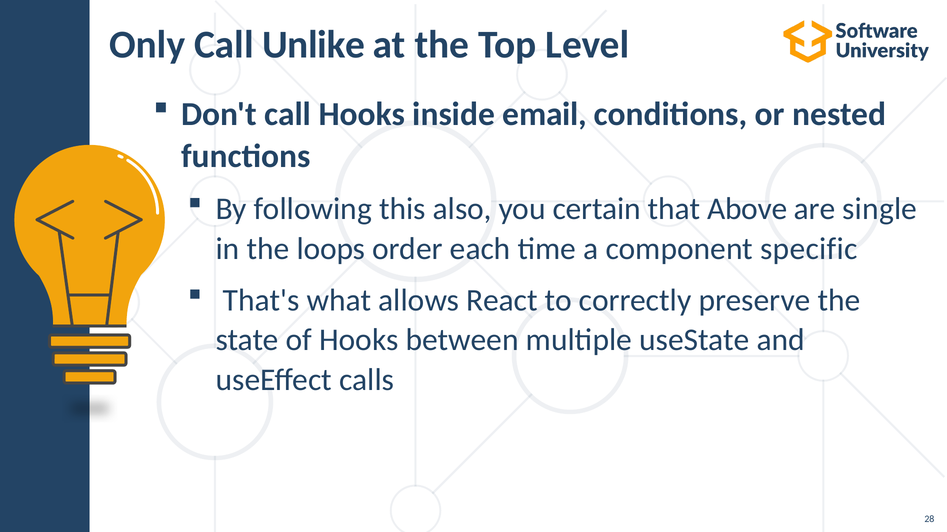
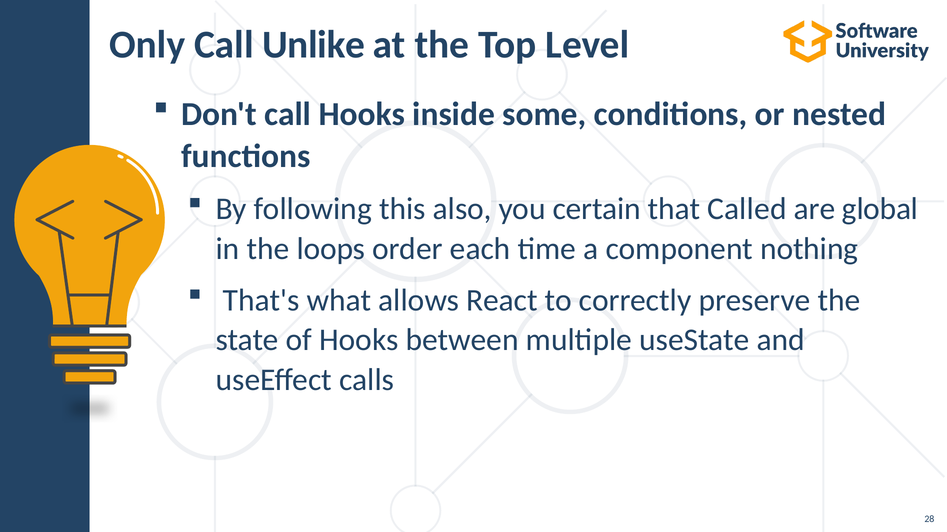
email: email -> some (544, 114)
Above: Above -> Called (747, 209)
single: single -> global (880, 209)
specific: specific -> nothing (809, 249)
